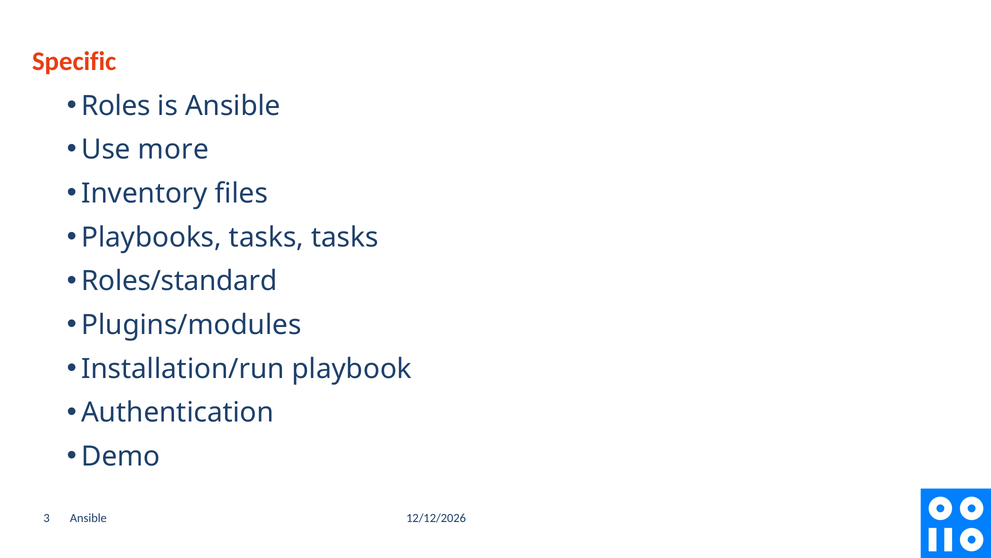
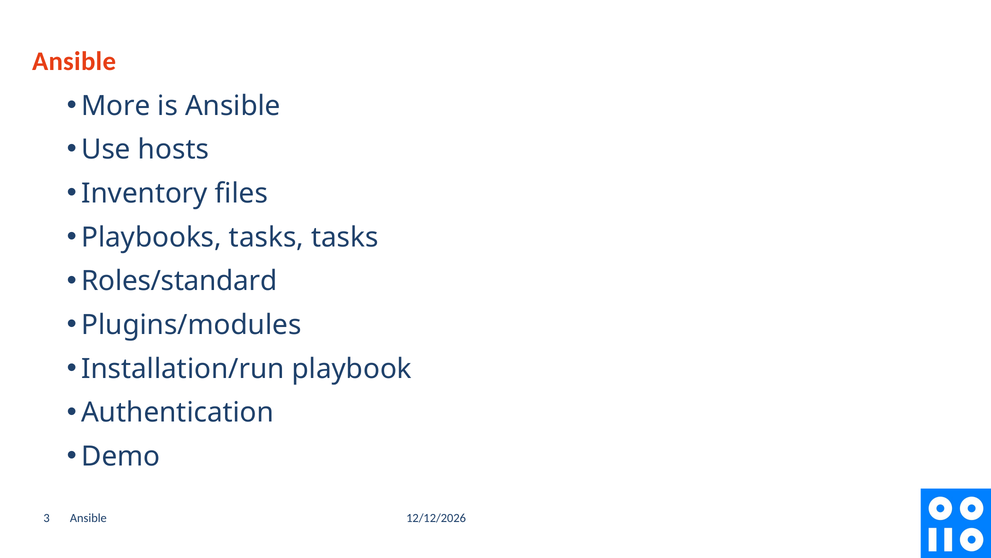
Specific: Specific -> Ansible (74, 61)
Roles: Roles -> More (116, 106)
more: more -> hosts (174, 150)
